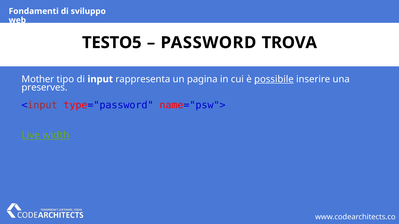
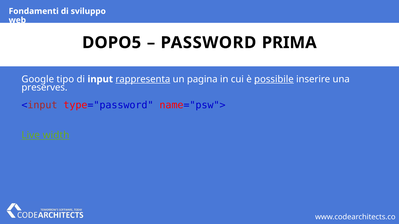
TESTO5: TESTO5 -> DOPO5 (112, 43)
TROVA: TROVA -> PRIMA (289, 43)
Mother: Mother -> Google (38, 79)
rappresenta underline: none -> present (143, 79)
